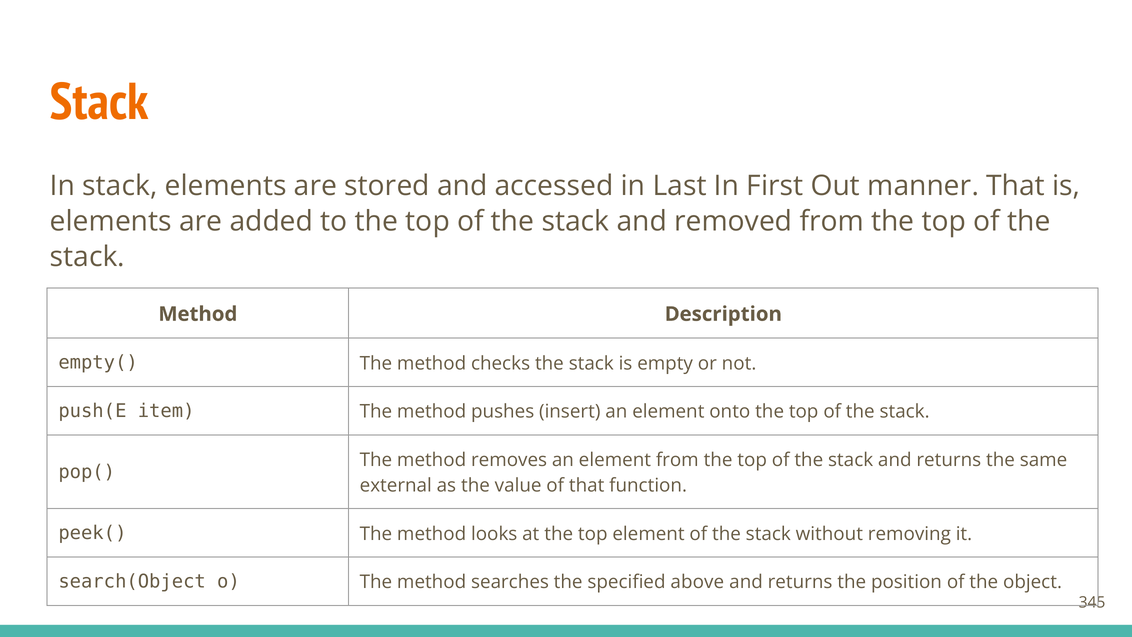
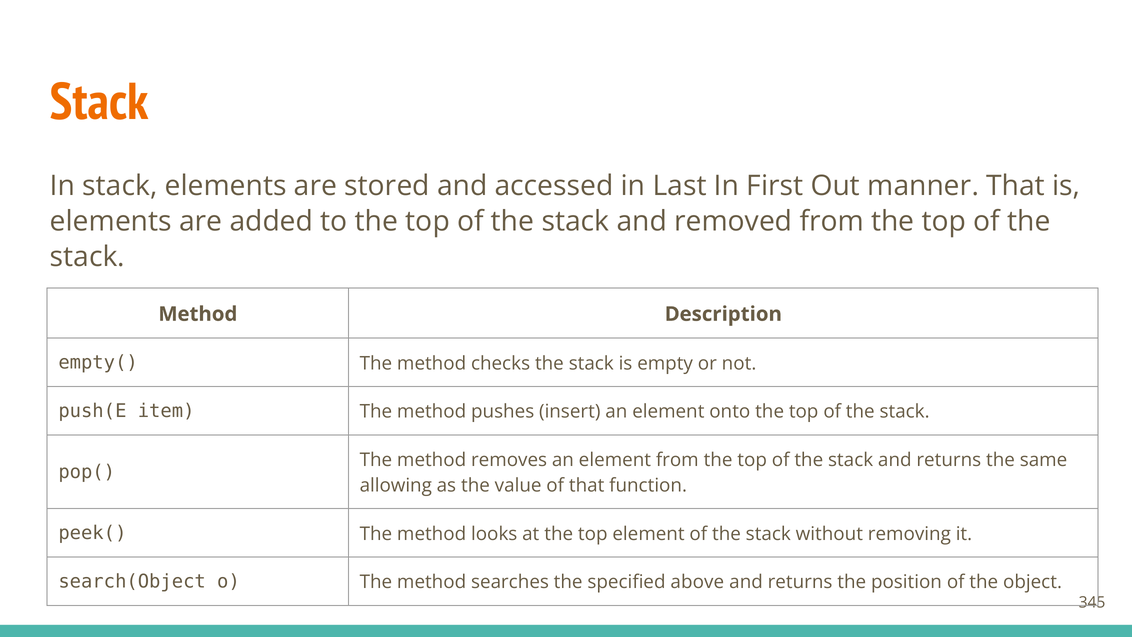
external: external -> allowing (396, 486)
